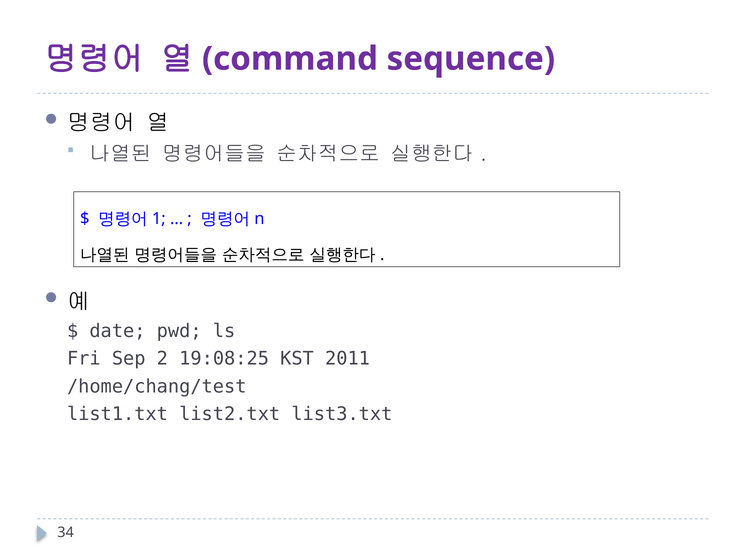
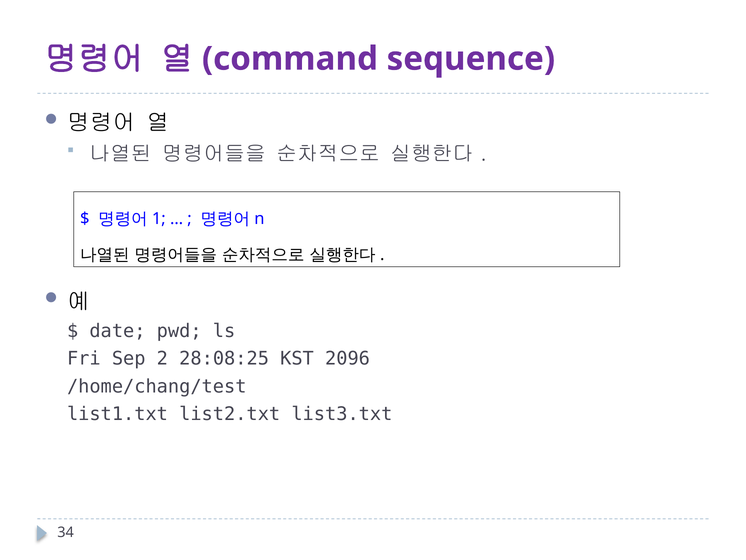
19:08:25: 19:08:25 -> 28:08:25 (224, 359)
2011: 2011 -> 2096 (348, 359)
